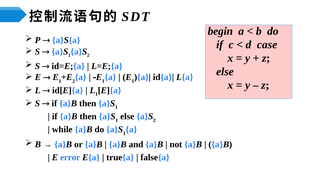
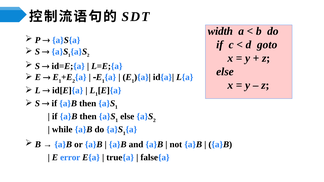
begin: begin -> width (220, 31)
case: case -> goto (267, 45)
